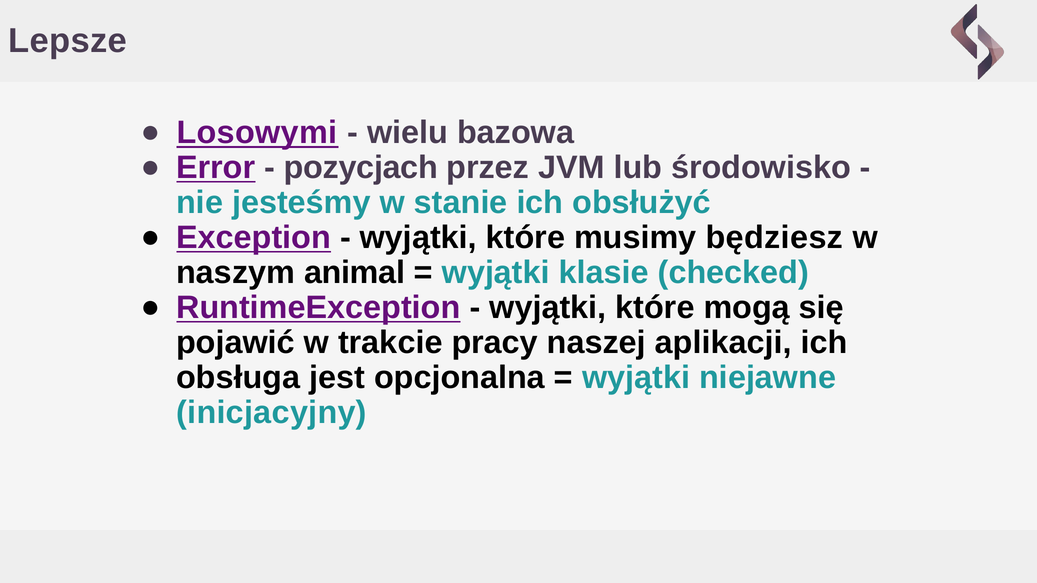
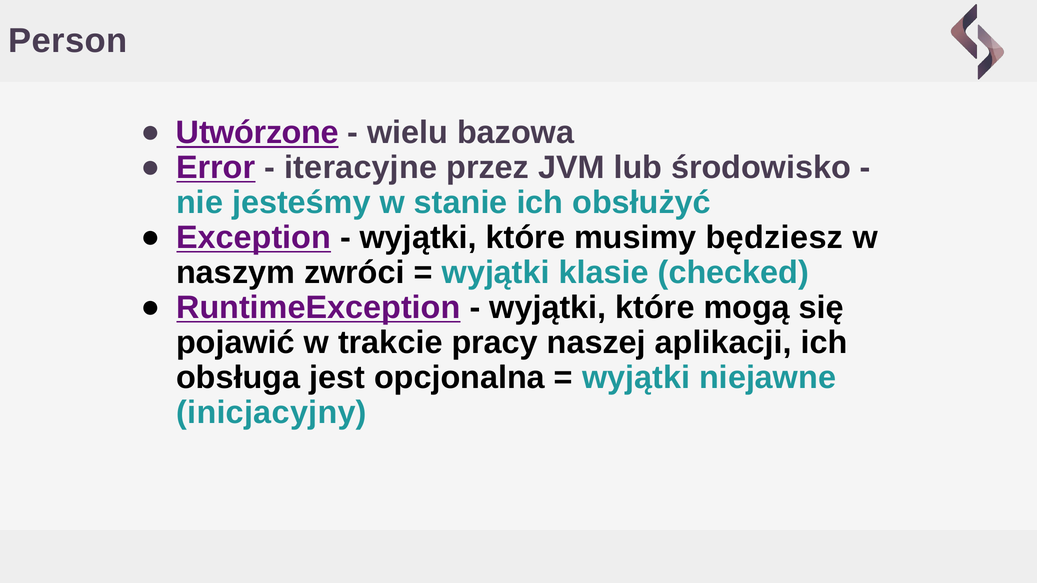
Lepsze: Lepsze -> Person (68, 41)
Losowymi: Losowymi -> Utwórzone (257, 133)
pozycjach: pozycjach -> iteracyjne (361, 168)
animal: animal -> zwróci (354, 273)
